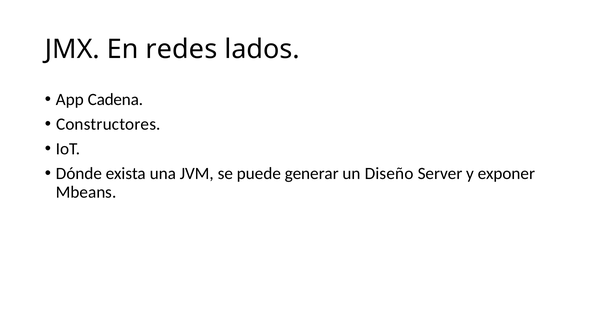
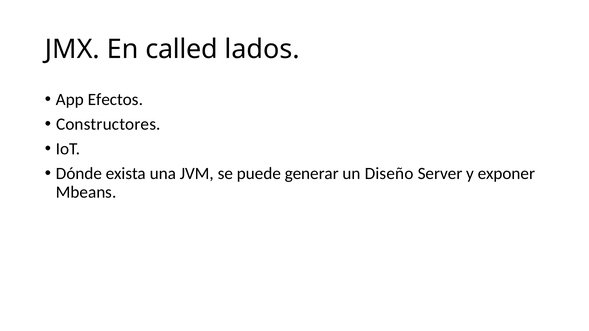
redes: redes -> called (182, 49)
Cadena: Cadena -> Efectos (115, 100)
